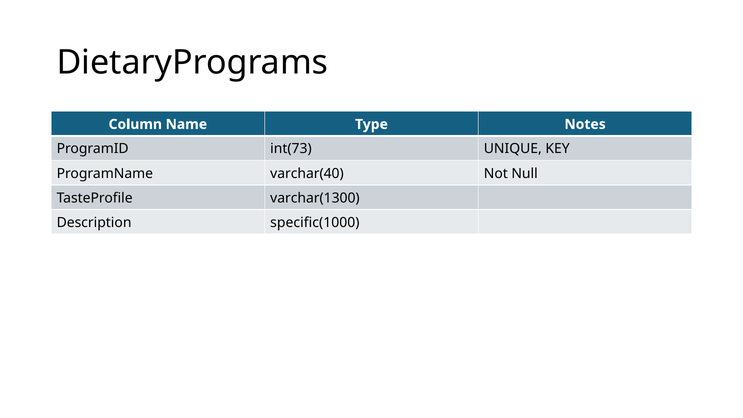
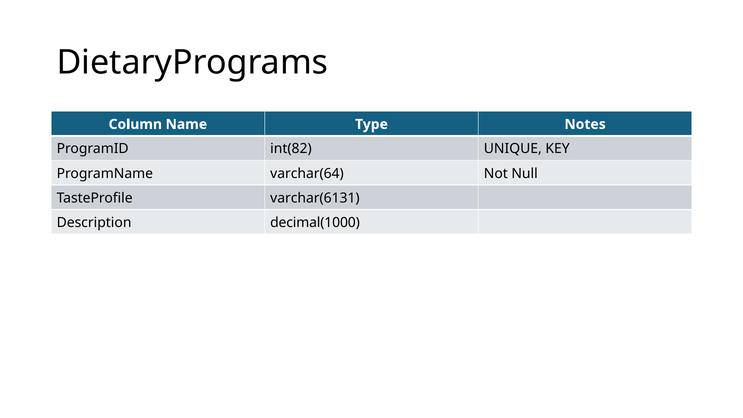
int(73: int(73 -> int(82 (291, 149)
varchar(40: varchar(40 -> varchar(64 (307, 173)
varchar(1300: varchar(1300 -> varchar(6131 (315, 198)
specific(1000: specific(1000 -> decimal(1000 (315, 222)
